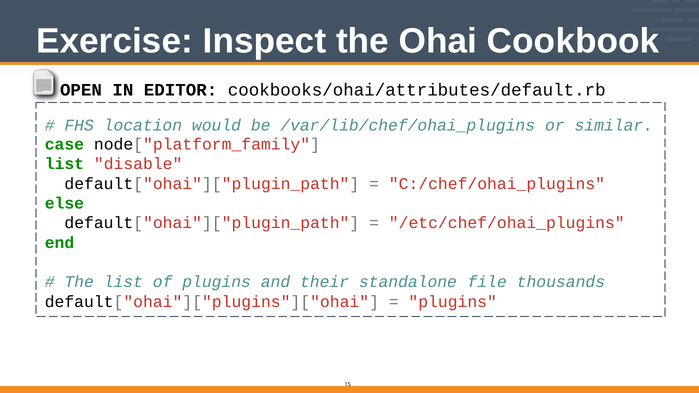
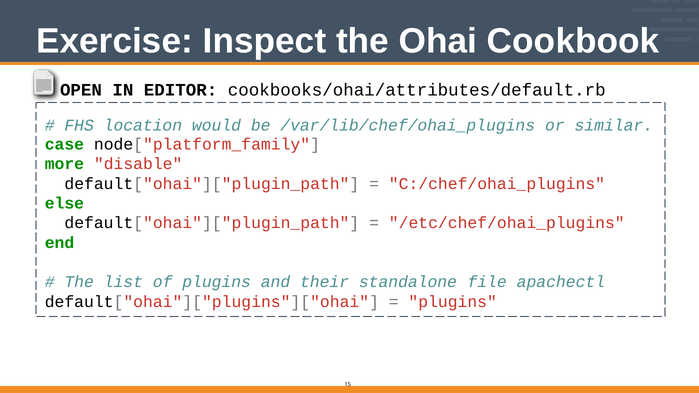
list: list -> more (64, 164)
thousands: thousands -> apachectl (561, 282)
